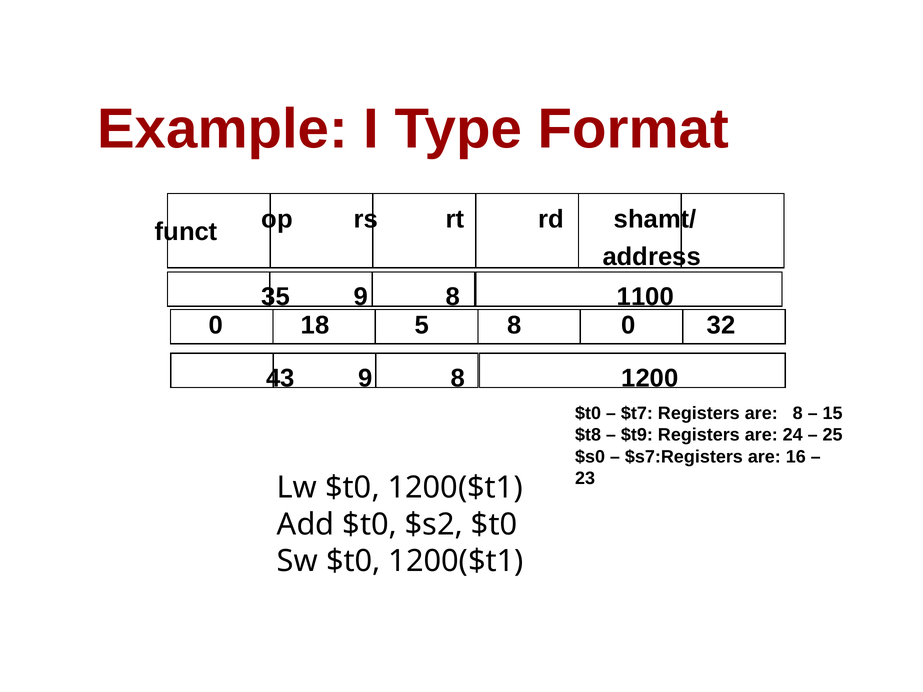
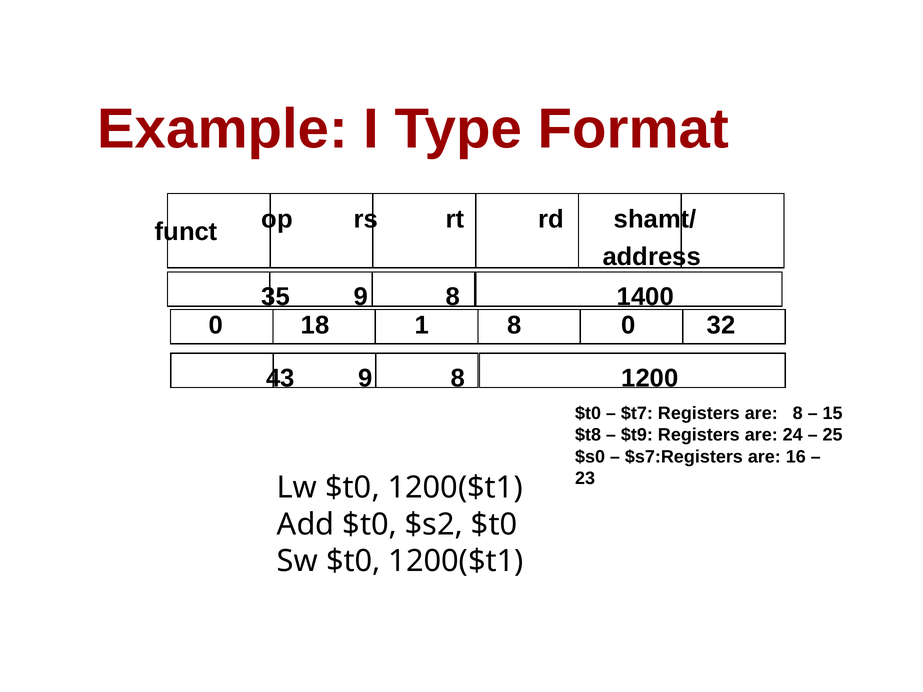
1100: 1100 -> 1400 (645, 297)
5: 5 -> 1 (422, 326)
